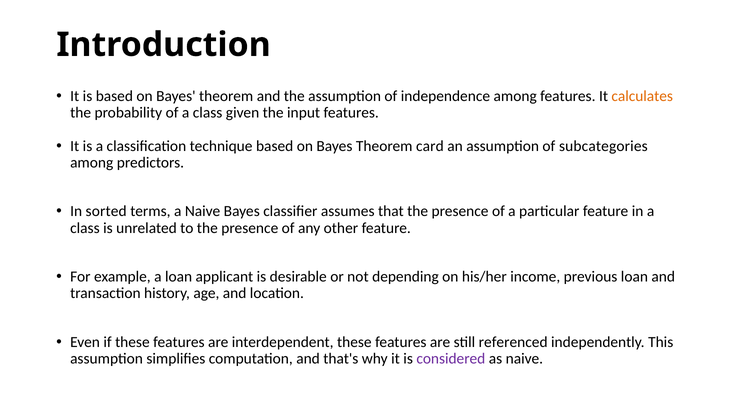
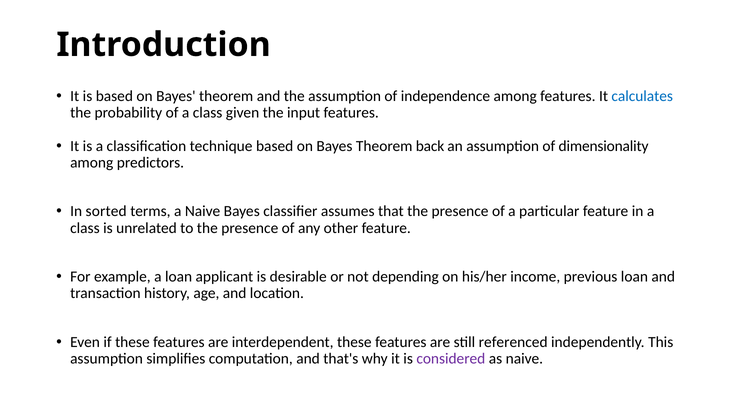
calculates colour: orange -> blue (642, 96)
card: card -> back (430, 146)
subcategories: subcategories -> dimensionality (604, 146)
